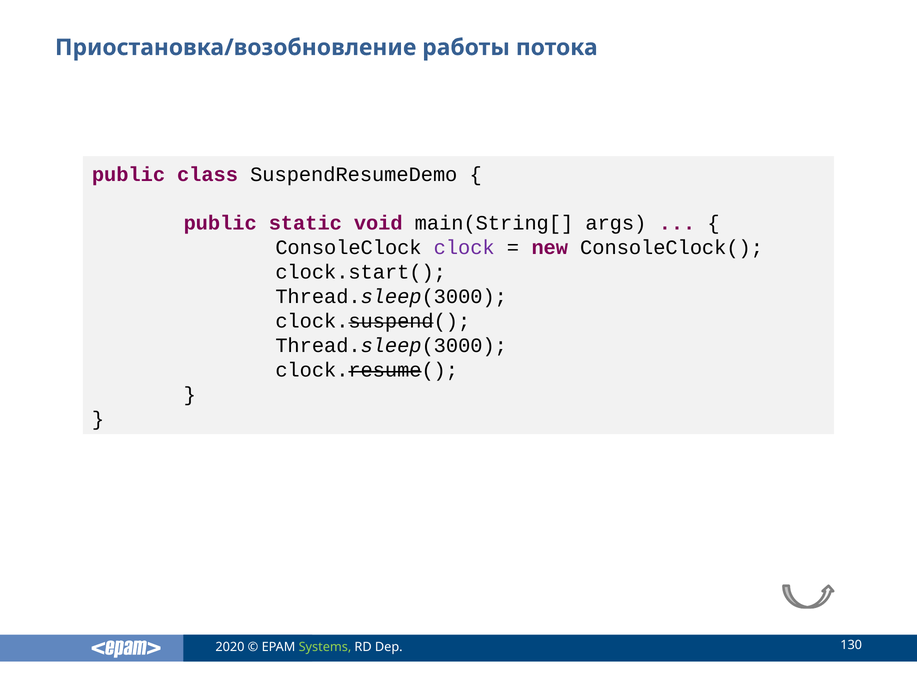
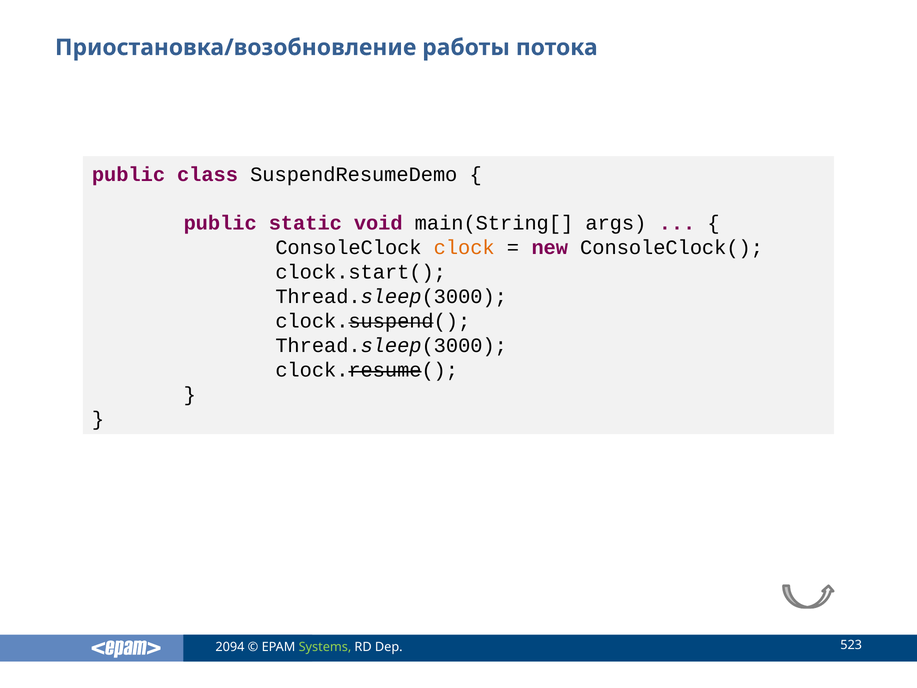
clock colour: purple -> orange (464, 248)
2020: 2020 -> 2094 (230, 647)
130: 130 -> 523 (851, 645)
